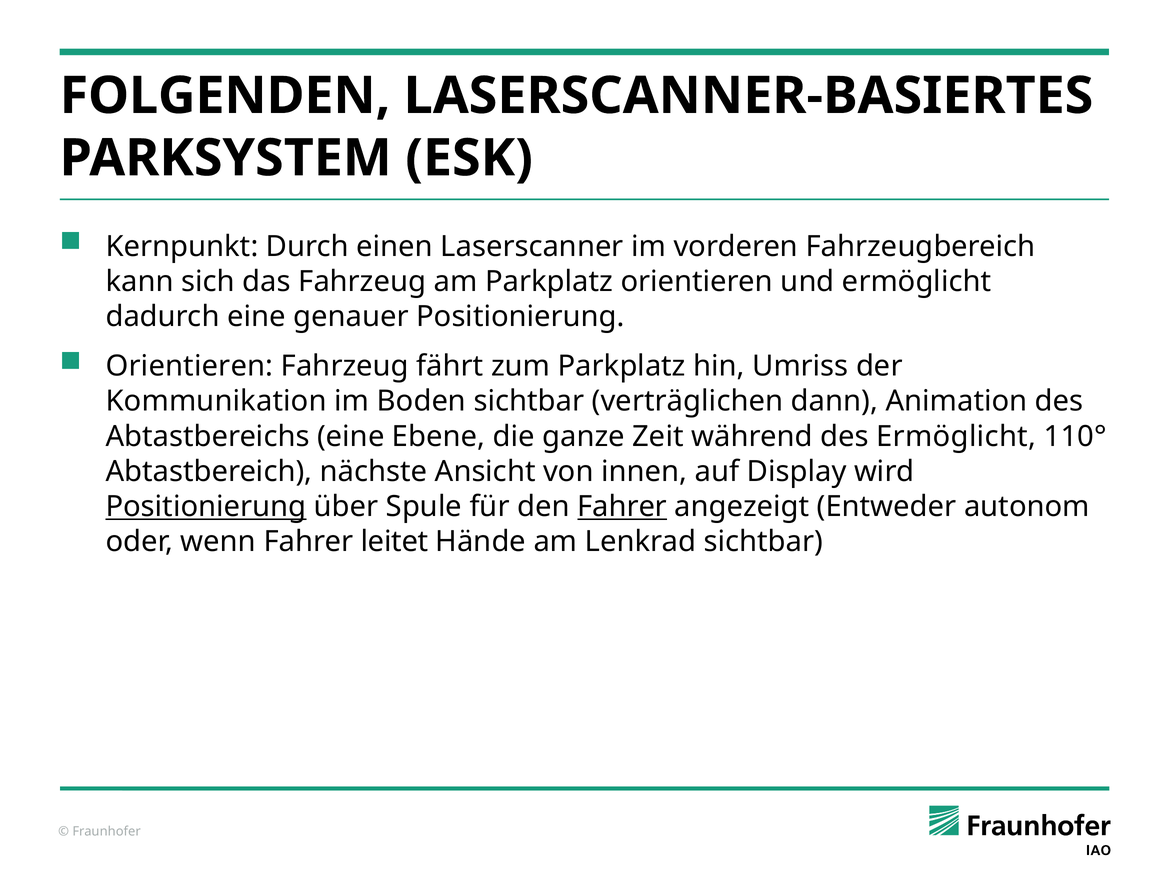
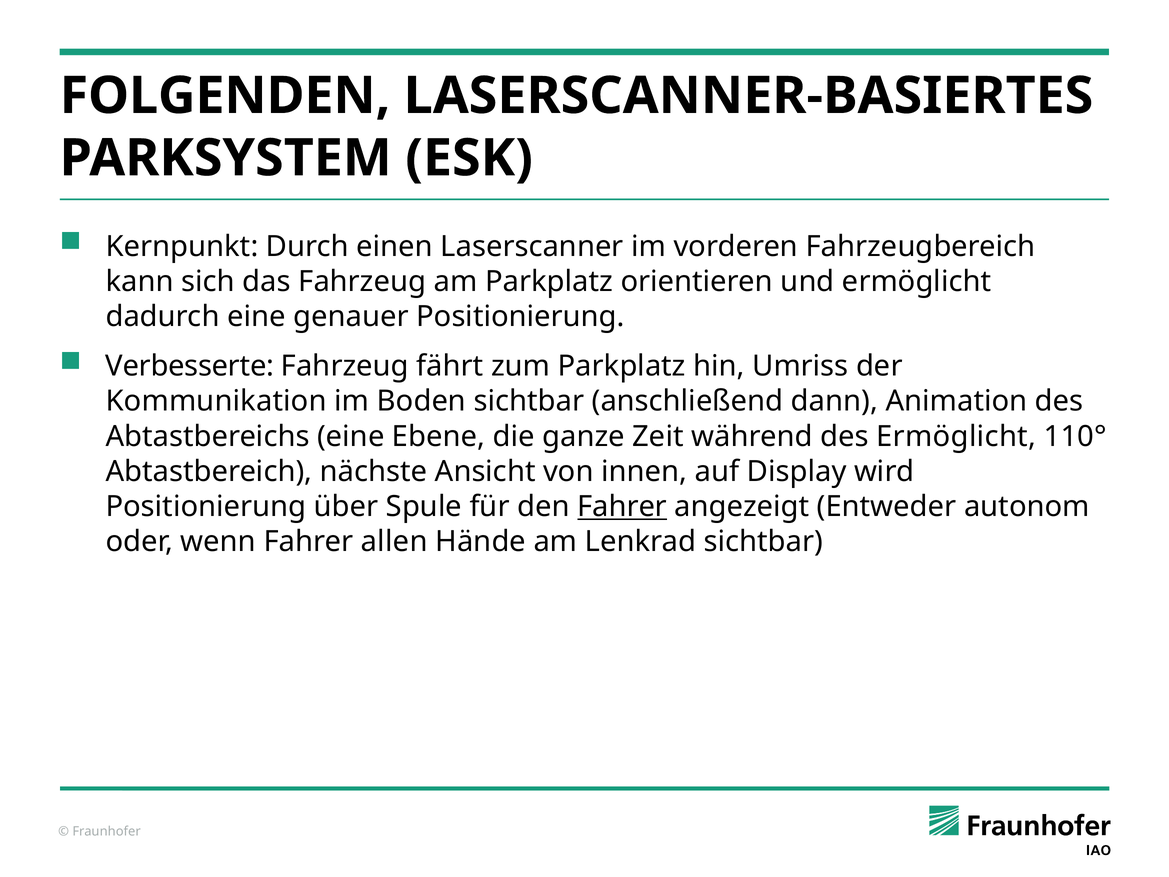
Orientieren: Orientieren -> Verbesserte (190, 366)
verträglichen: verträglichen -> anschließend (688, 401)
Positionierung underline: present -> none (206, 506)
leitet: leitet -> allen (394, 541)
